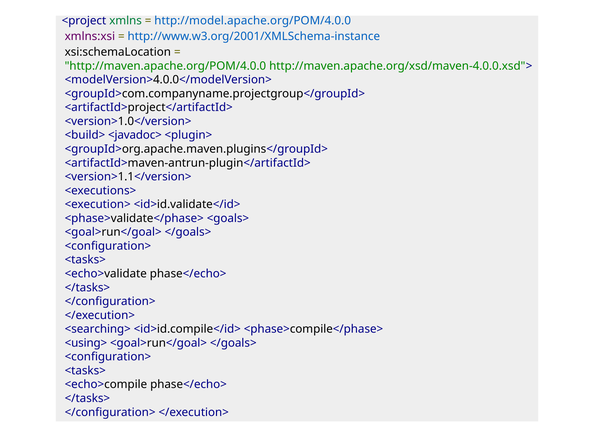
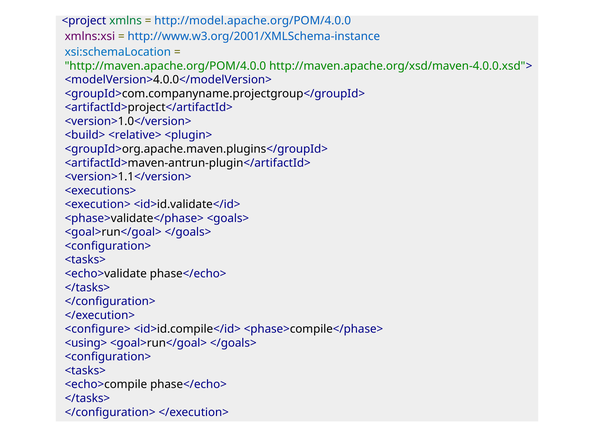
xsi:schemaLocation colour: black -> blue (118, 52)
<javadoc>: <javadoc> -> <relative> (135, 135)
<searching>: <searching> -> <configure> (98, 329)
